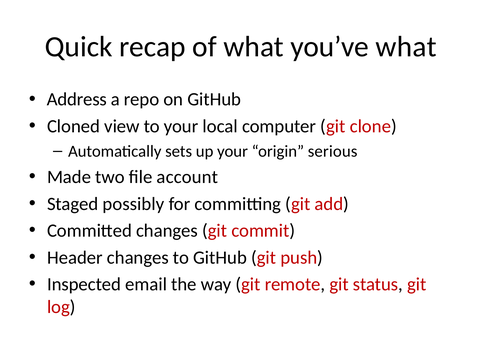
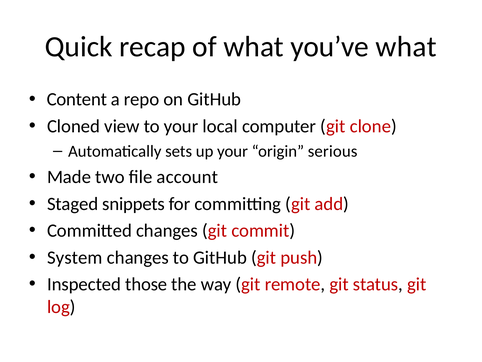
Address: Address -> Content (77, 99)
possibly: possibly -> snippets (134, 204)
Header: Header -> System (75, 257)
email: email -> those (146, 284)
